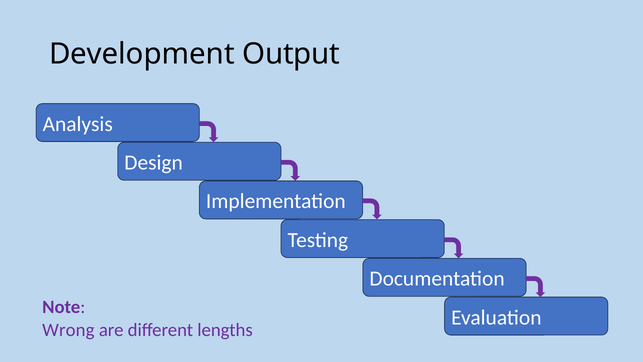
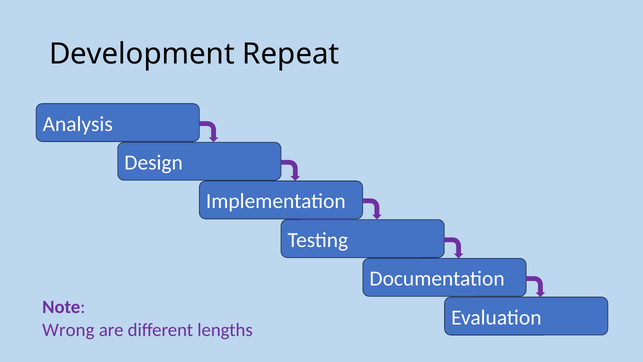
Output: Output -> Repeat (291, 54)
